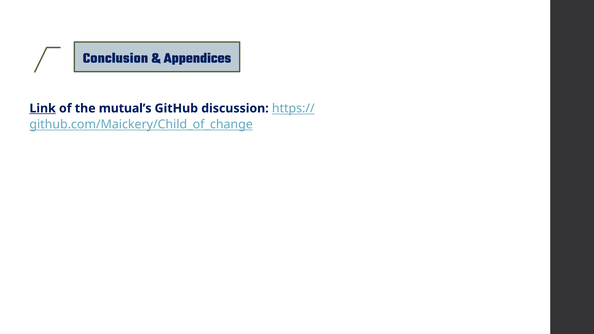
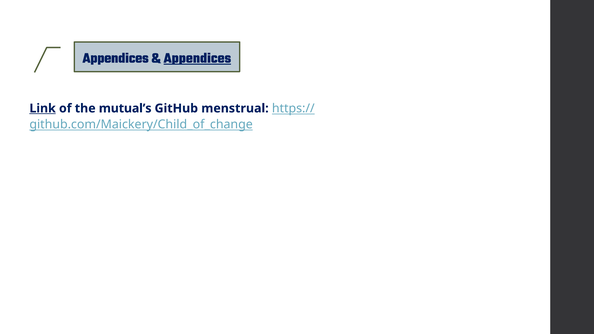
Conclusion: Conclusion -> Appendices (116, 58)
Appendices underline: none -> present (197, 58)
discussion: discussion -> menstrual (235, 108)
